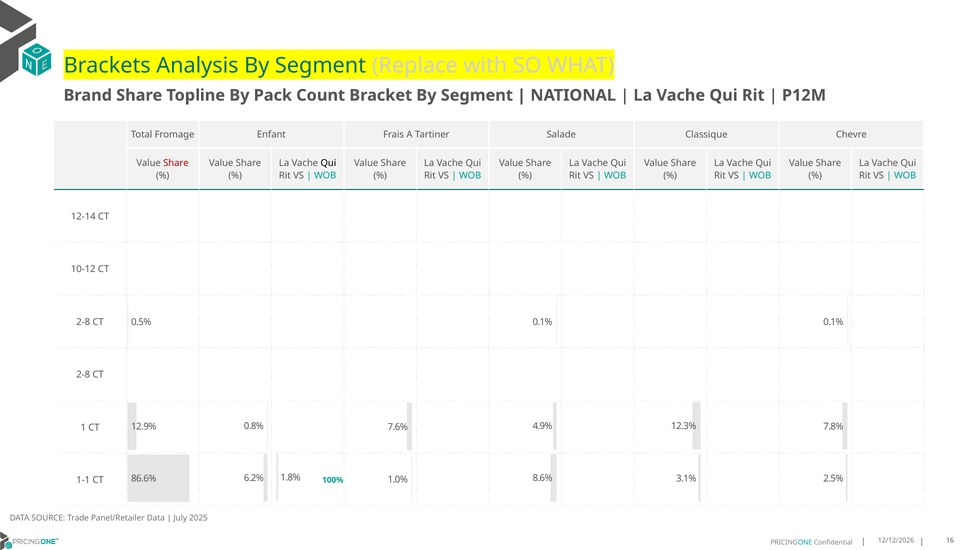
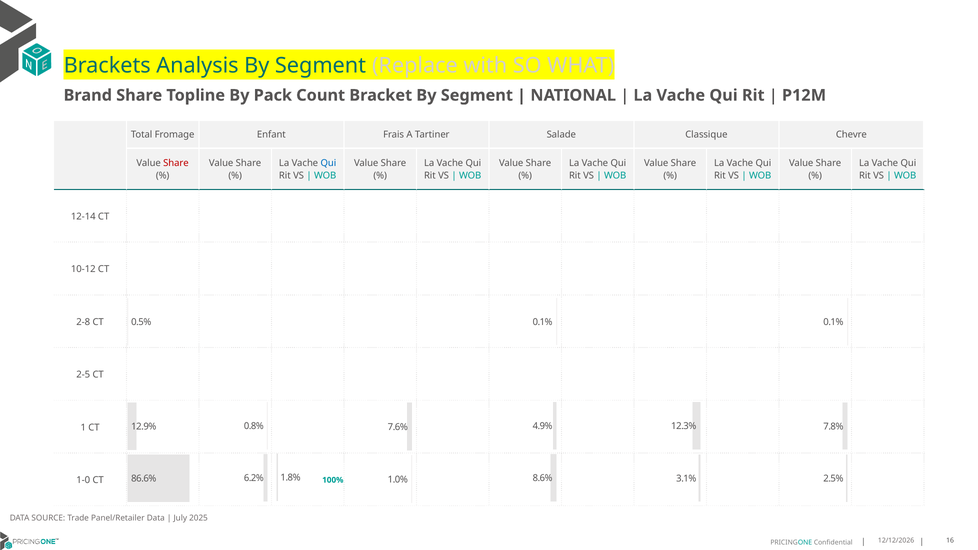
Qui colour: black -> blue (328, 163)
2-8: 2-8 -> 2-5 (83, 375)
1-1: 1-1 -> 1-0 (83, 480)
